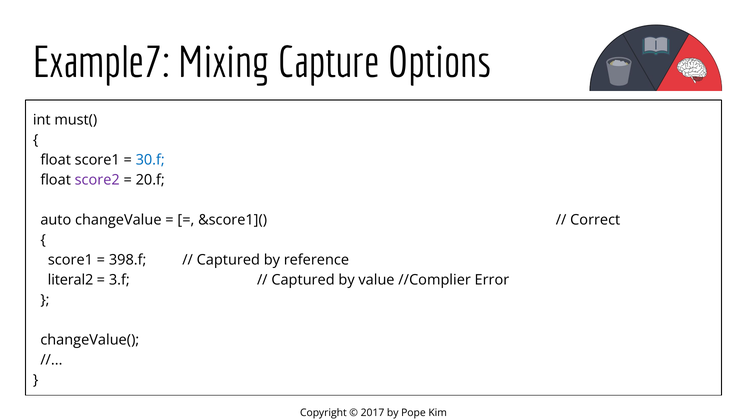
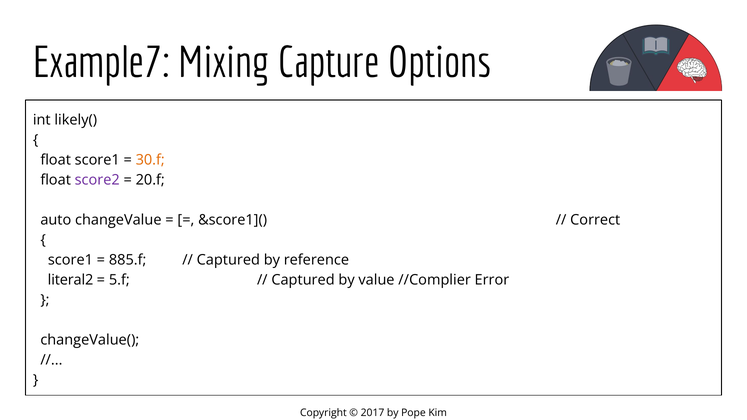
must(: must( -> likely( (76, 120)
30.f colour: blue -> orange (150, 160)
398.f: 398.f -> 885.f (128, 260)
3.f: 3.f -> 5.f (119, 280)
